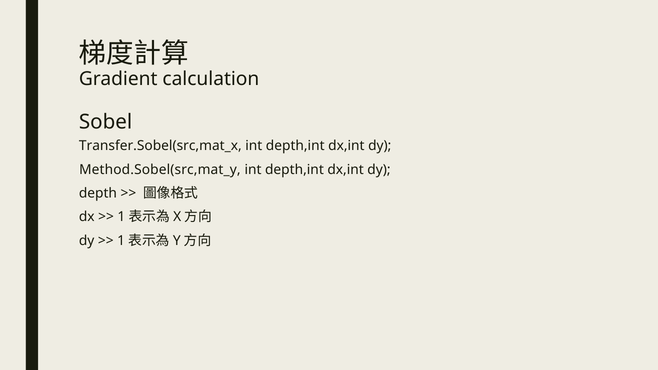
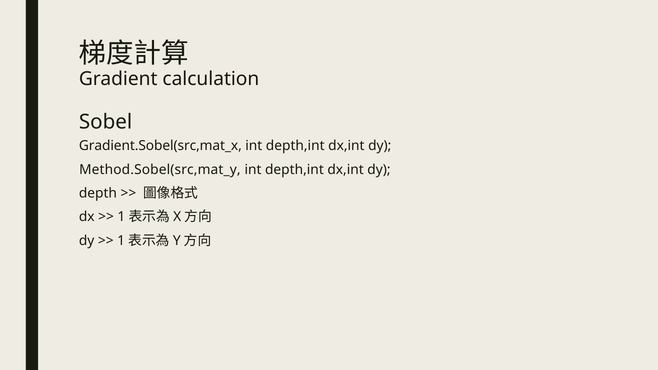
Transfer.Sobel(src,mat_x: Transfer.Sobel(src,mat_x -> Gradient.Sobel(src,mat_x (160, 146)
